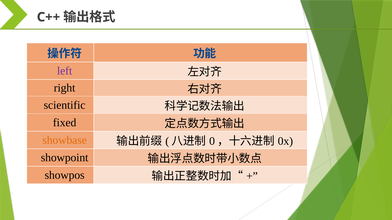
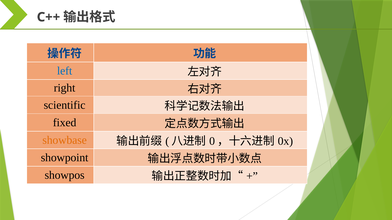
left colour: purple -> blue (65, 71)
